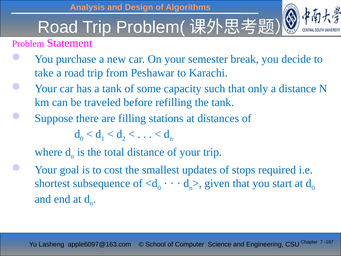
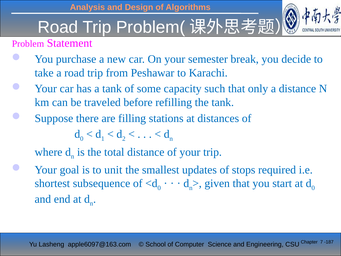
cost: cost -> unit (113, 170)
